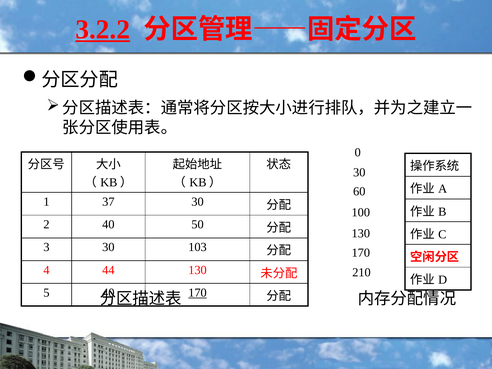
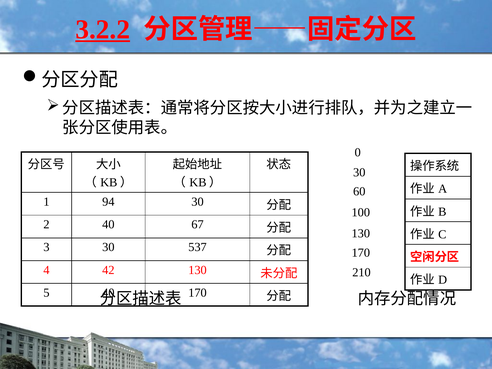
37: 37 -> 94 (108, 202)
50: 50 -> 67 (198, 225)
103: 103 -> 537 (197, 247)
44: 44 -> 42 (108, 270)
170 underline: present -> none (197, 293)
